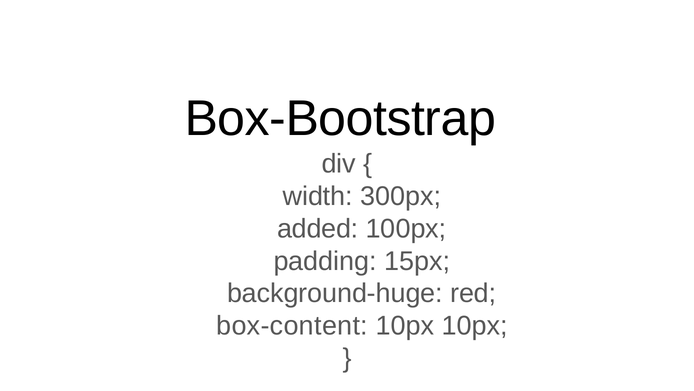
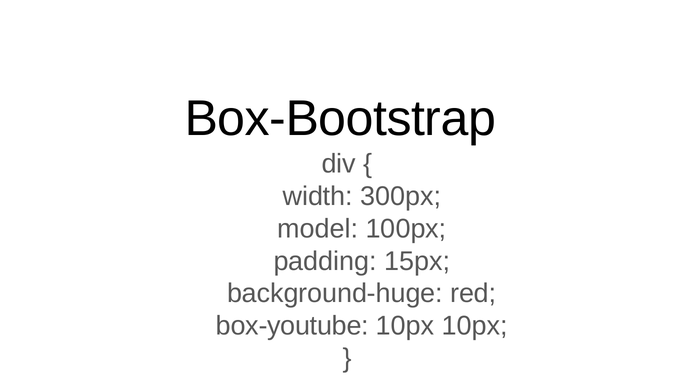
added: added -> model (318, 228)
box-content: box-content -> box-youtube (292, 325)
